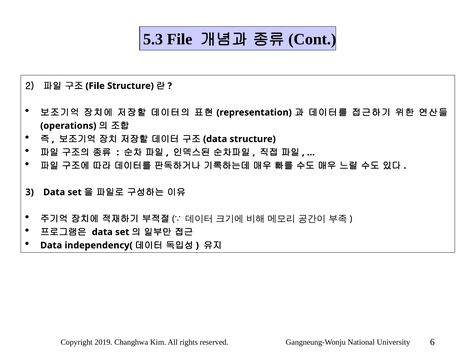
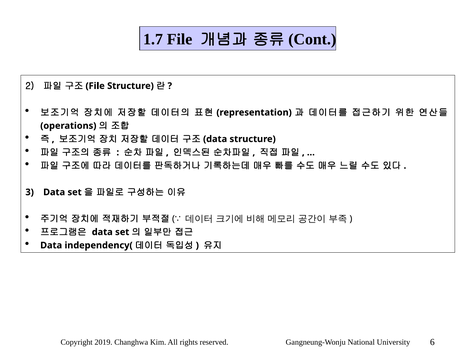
5.3: 5.3 -> 1.7 (153, 39)
